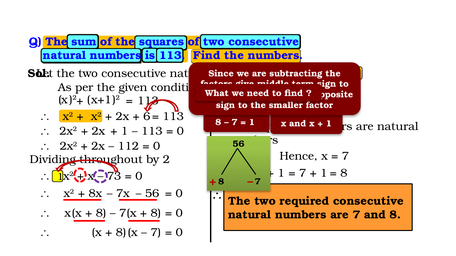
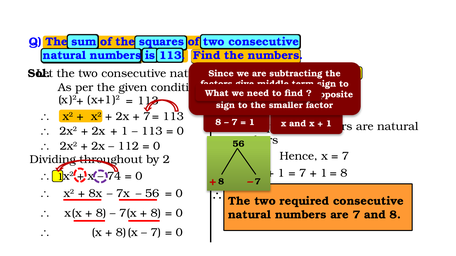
6: 6 -> 7 (147, 117)
73: 73 -> 74 (114, 176)
